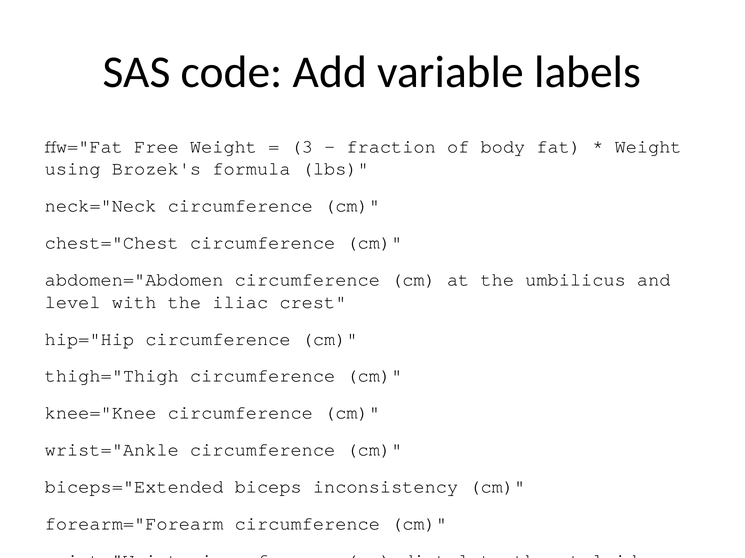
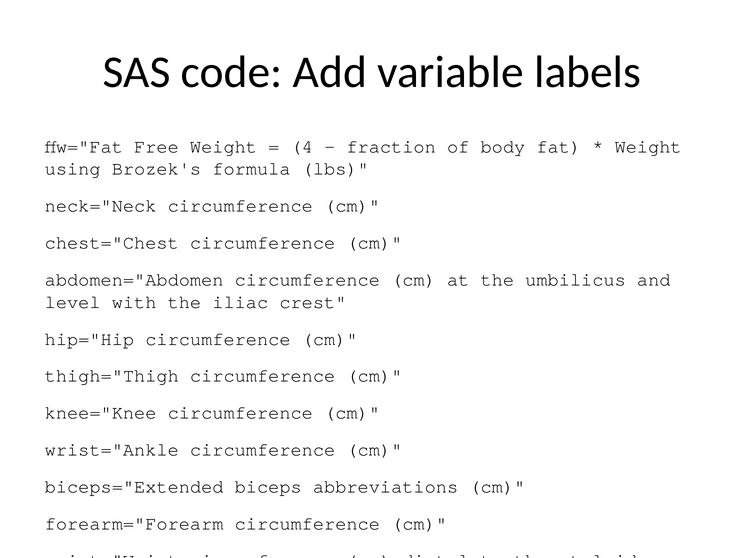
3: 3 -> 4 (302, 147)
inconsistency: inconsistency -> abbreviations (386, 487)
